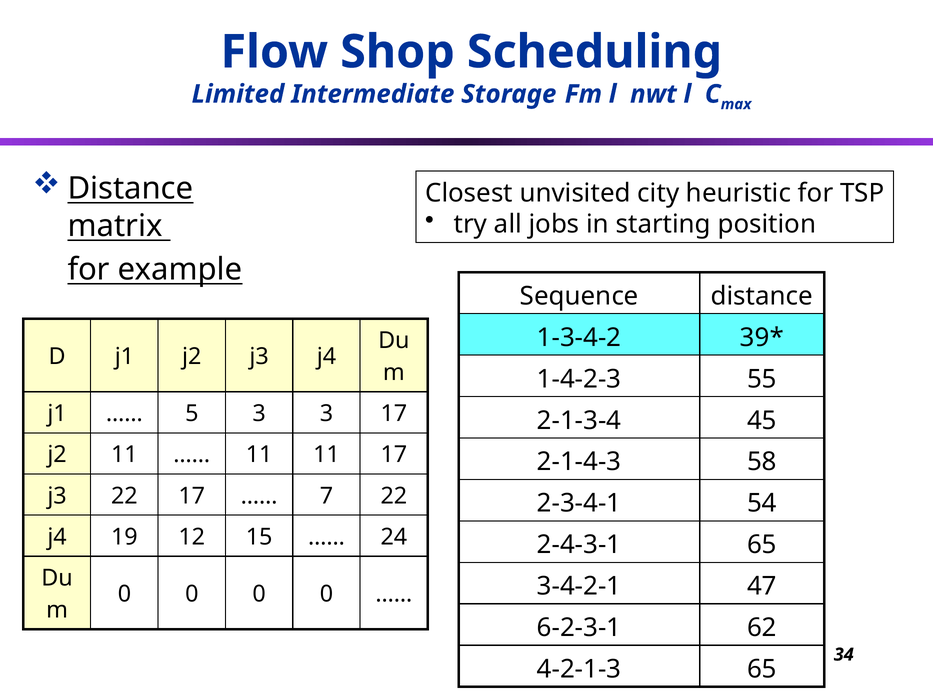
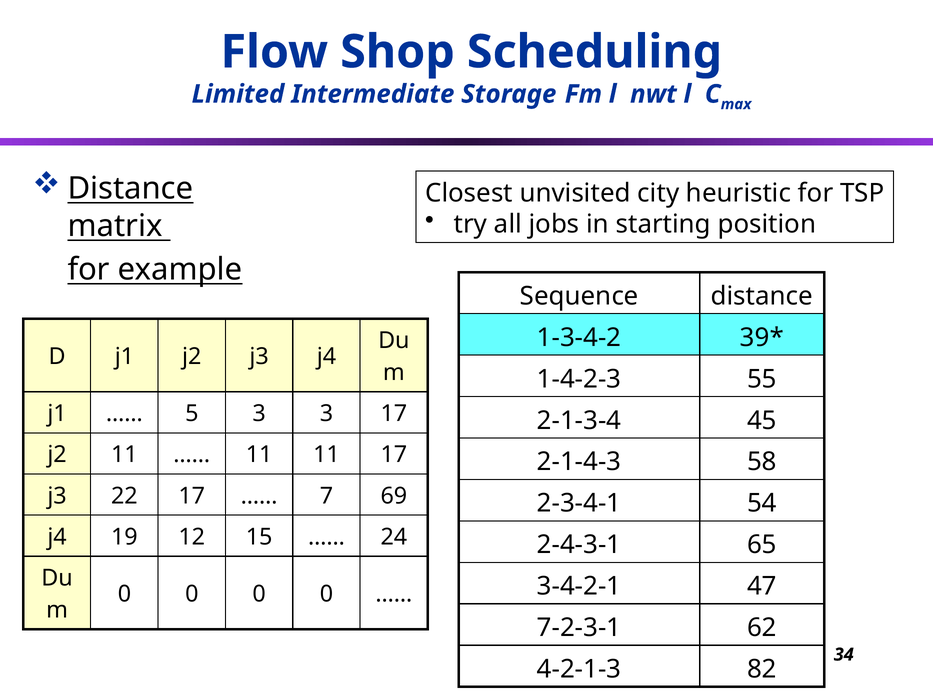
7 22: 22 -> 69 (394, 496)
6-2-3-1: 6-2-3-1 -> 7-2-3-1 (579, 627)
4-2-1-3 65: 65 -> 82 (762, 669)
